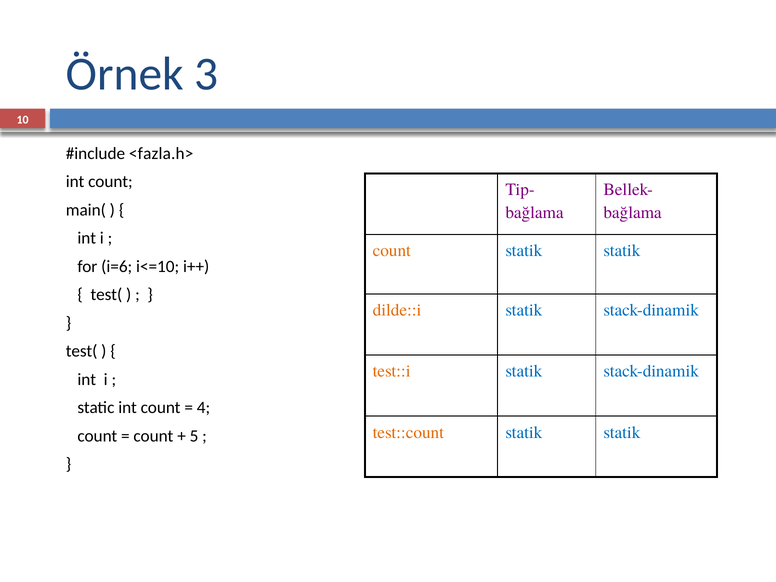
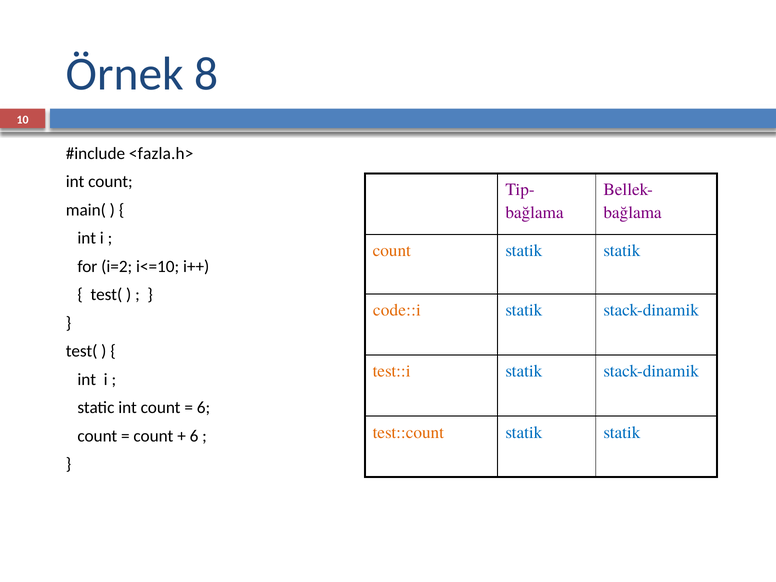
3: 3 -> 8 (206, 74)
i=6: i=6 -> i=2 (117, 266)
dilde::i: dilde::i -> code::i (397, 310)
4: 4 -> 6 (203, 408)
5: 5 -> 6 (194, 436)
